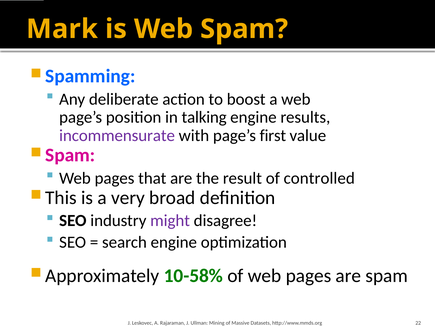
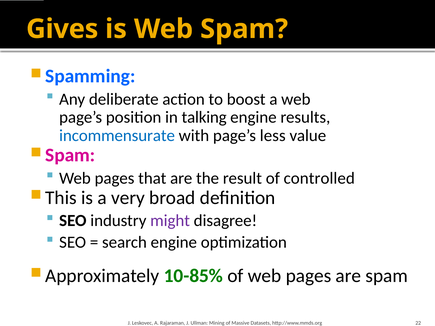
Mark: Mark -> Gives (62, 29)
incommensurate colour: purple -> blue (117, 136)
first: first -> less (273, 136)
10-58%: 10-58% -> 10-85% (193, 276)
